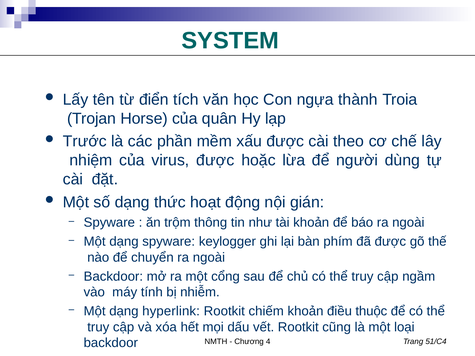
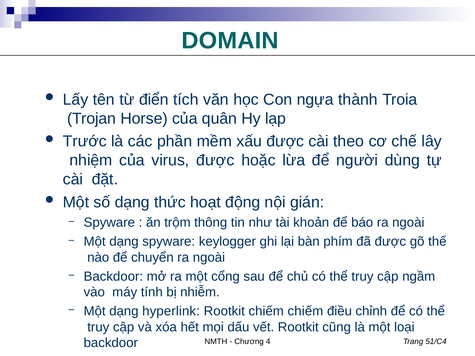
SYSTEM: SYSTEM -> DOMAIN (230, 41)
chiếm khoản: khoản -> chiếm (305, 311)
thuộc: thuộc -> chỉnh (371, 311)
